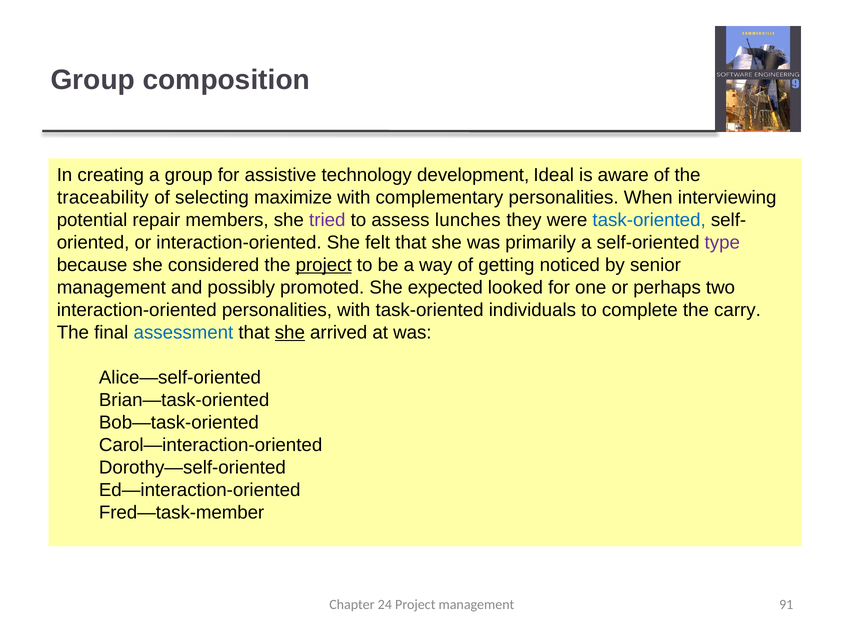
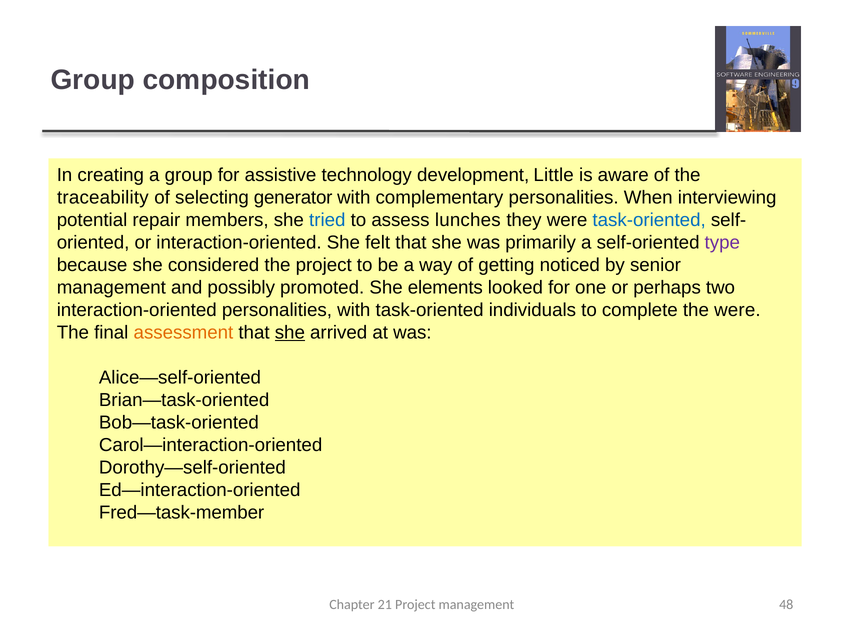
Ideal: Ideal -> Little (554, 175)
maximize: maximize -> generator (293, 198)
tried colour: purple -> blue (327, 220)
project underline: present -> none (324, 265)
expected: expected -> elements (445, 288)
the carry: carry -> were (737, 310)
assessment colour: blue -> orange (183, 333)
24: 24 -> 21 (385, 604)
91: 91 -> 48 (786, 604)
